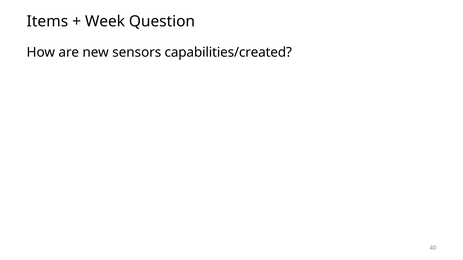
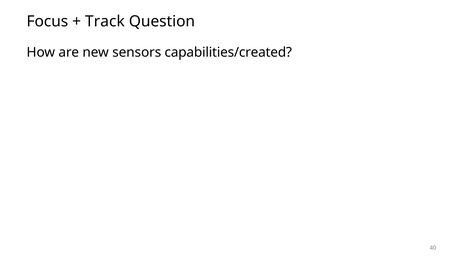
Items: Items -> Focus (47, 22)
Week: Week -> Track (105, 22)
